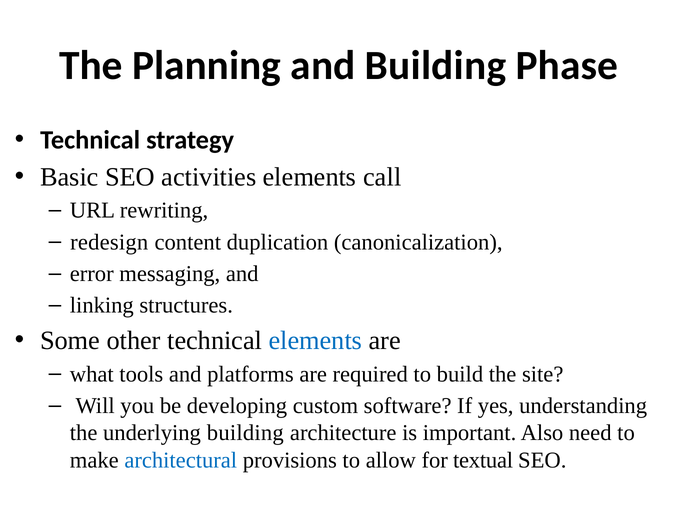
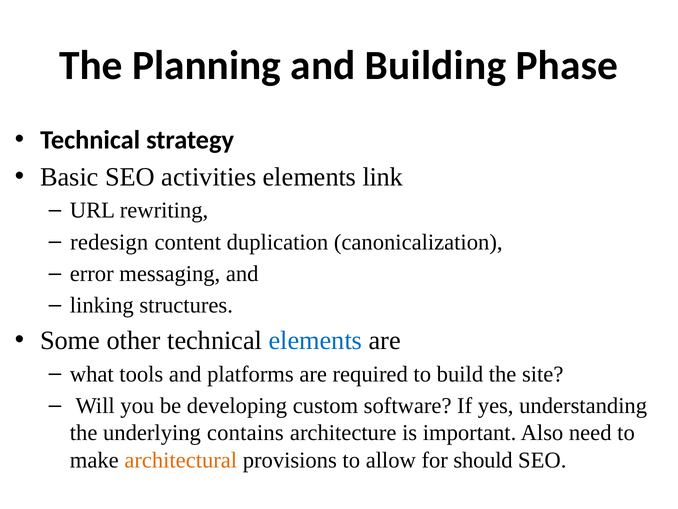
call: call -> link (383, 177)
underlying building: building -> contains (245, 433)
architectural colour: blue -> orange (181, 460)
textual: textual -> should (483, 460)
